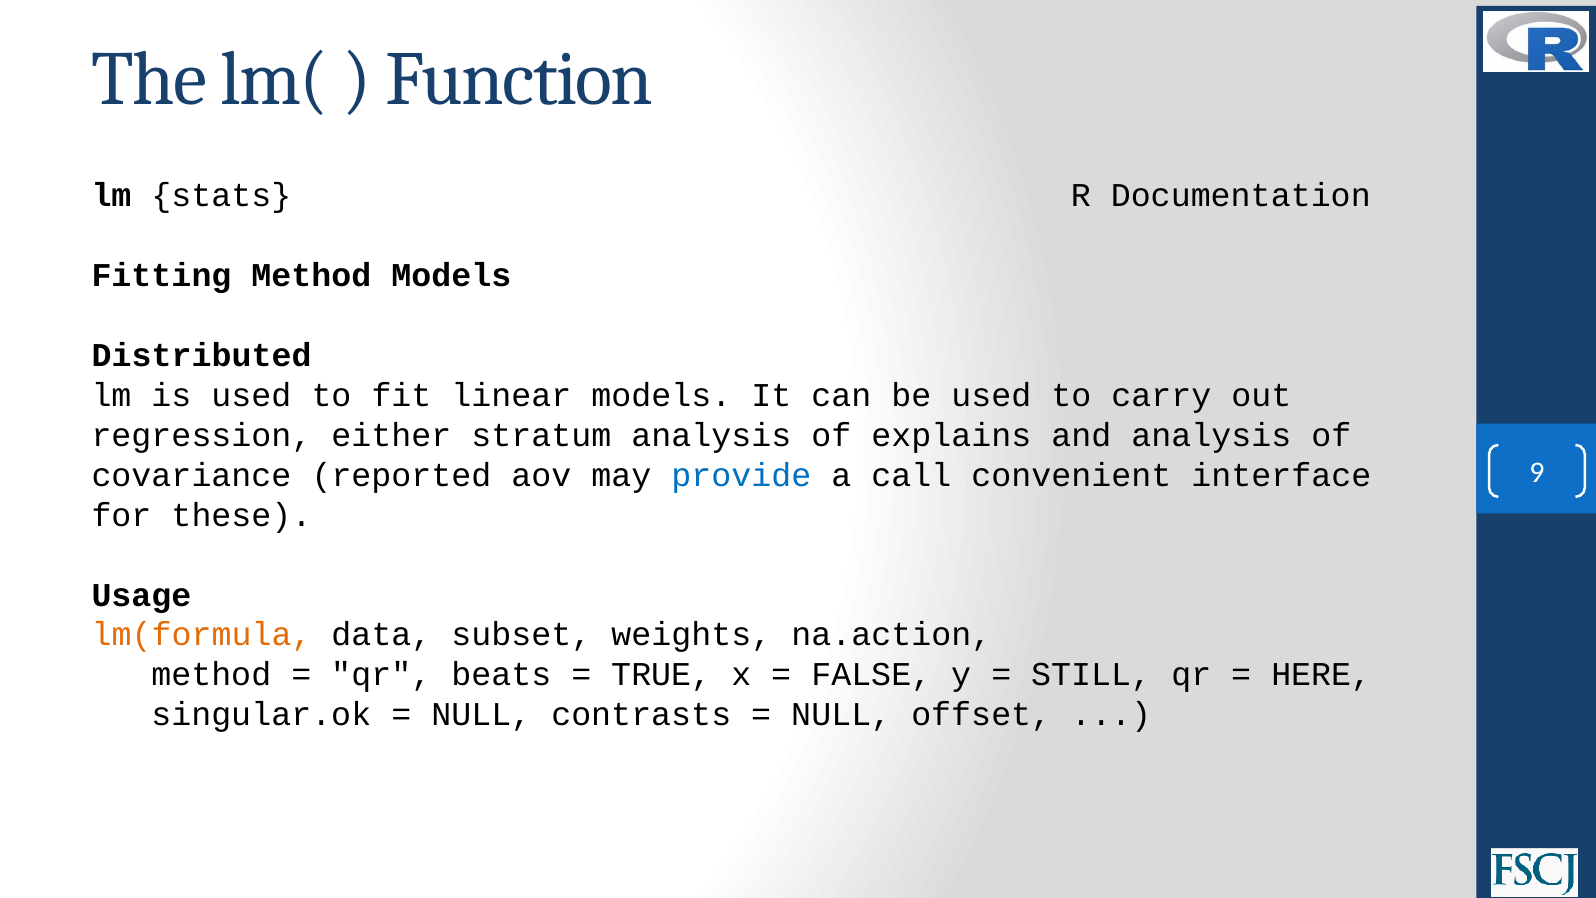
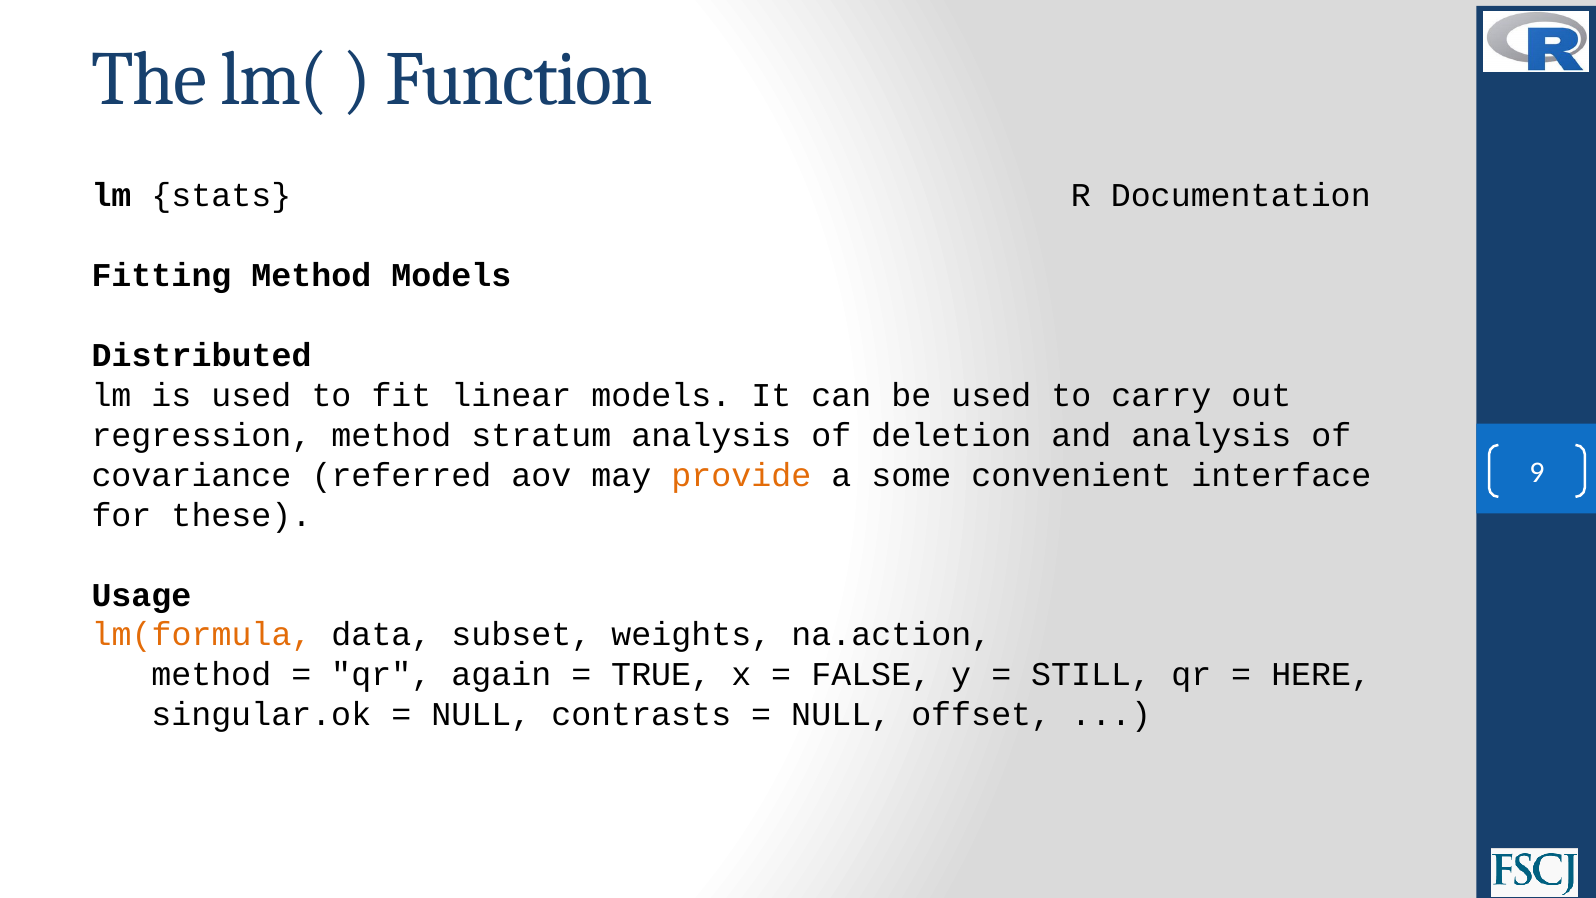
regression either: either -> method (391, 435)
explains: explains -> deletion (951, 435)
reported: reported -> referred (401, 475)
provide colour: blue -> orange (741, 475)
call: call -> some (911, 475)
beats: beats -> again (501, 675)
